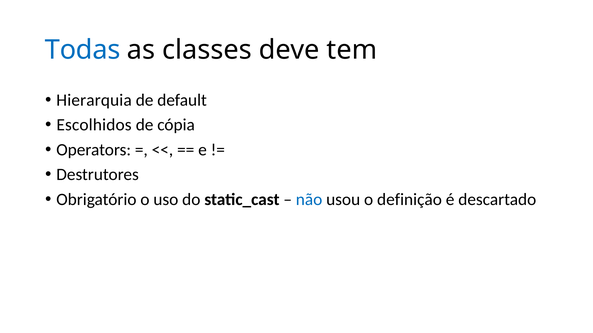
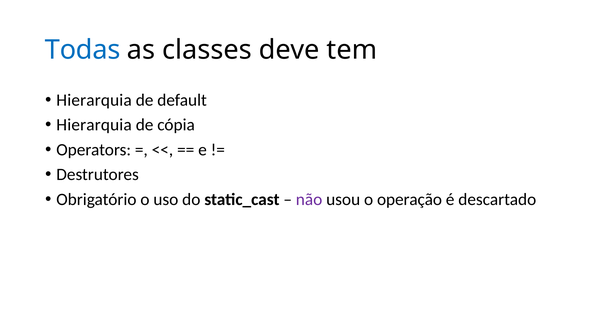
Escolhidos: Escolhidos -> Hierarquia (94, 125)
não colour: blue -> purple (309, 200)
definição: definição -> operação (410, 200)
